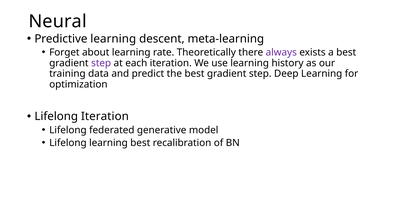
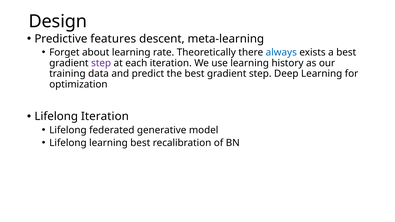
Neural: Neural -> Design (58, 21)
Predictive learning: learning -> features (113, 39)
always colour: purple -> blue (281, 52)
